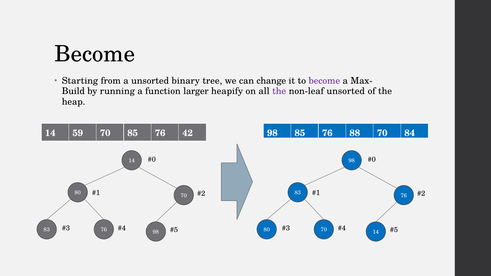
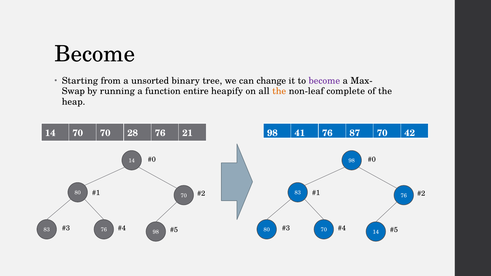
Build: Build -> Swap (73, 91)
larger: larger -> entire (196, 91)
the colour: purple -> orange (279, 91)
non-leaf unsorted: unsorted -> complete (346, 91)
59: 59 -> 70 (78, 133)
70 85: 85 -> 28 (133, 133)
42: 42 -> 21 (188, 133)
98 85: 85 -> 41 (300, 133)
88: 88 -> 87 (355, 133)
84: 84 -> 42 (410, 133)
